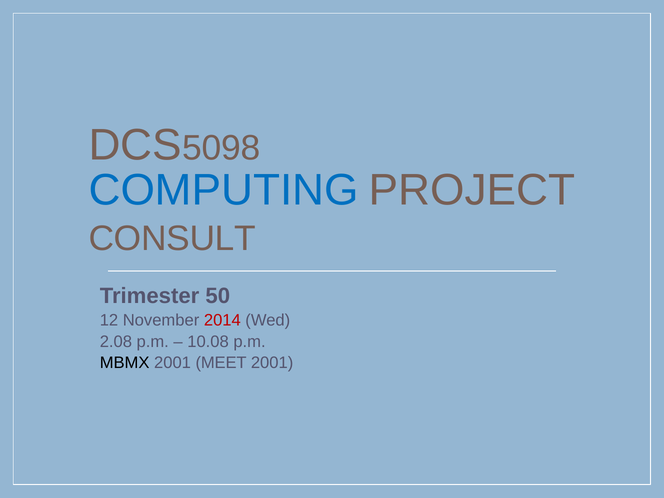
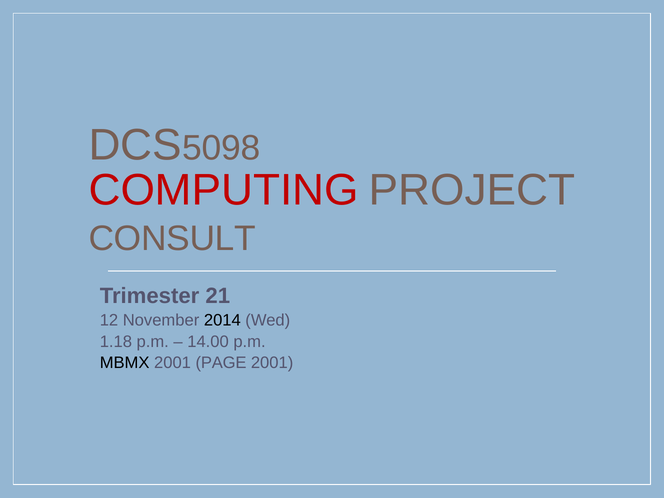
COMPUTING colour: blue -> red (224, 190)
50: 50 -> 21 (218, 296)
2014 colour: red -> black (222, 320)
2.08: 2.08 -> 1.18 (116, 342)
10.08: 10.08 -> 14.00 (208, 342)
MEET: MEET -> PAGE (221, 363)
